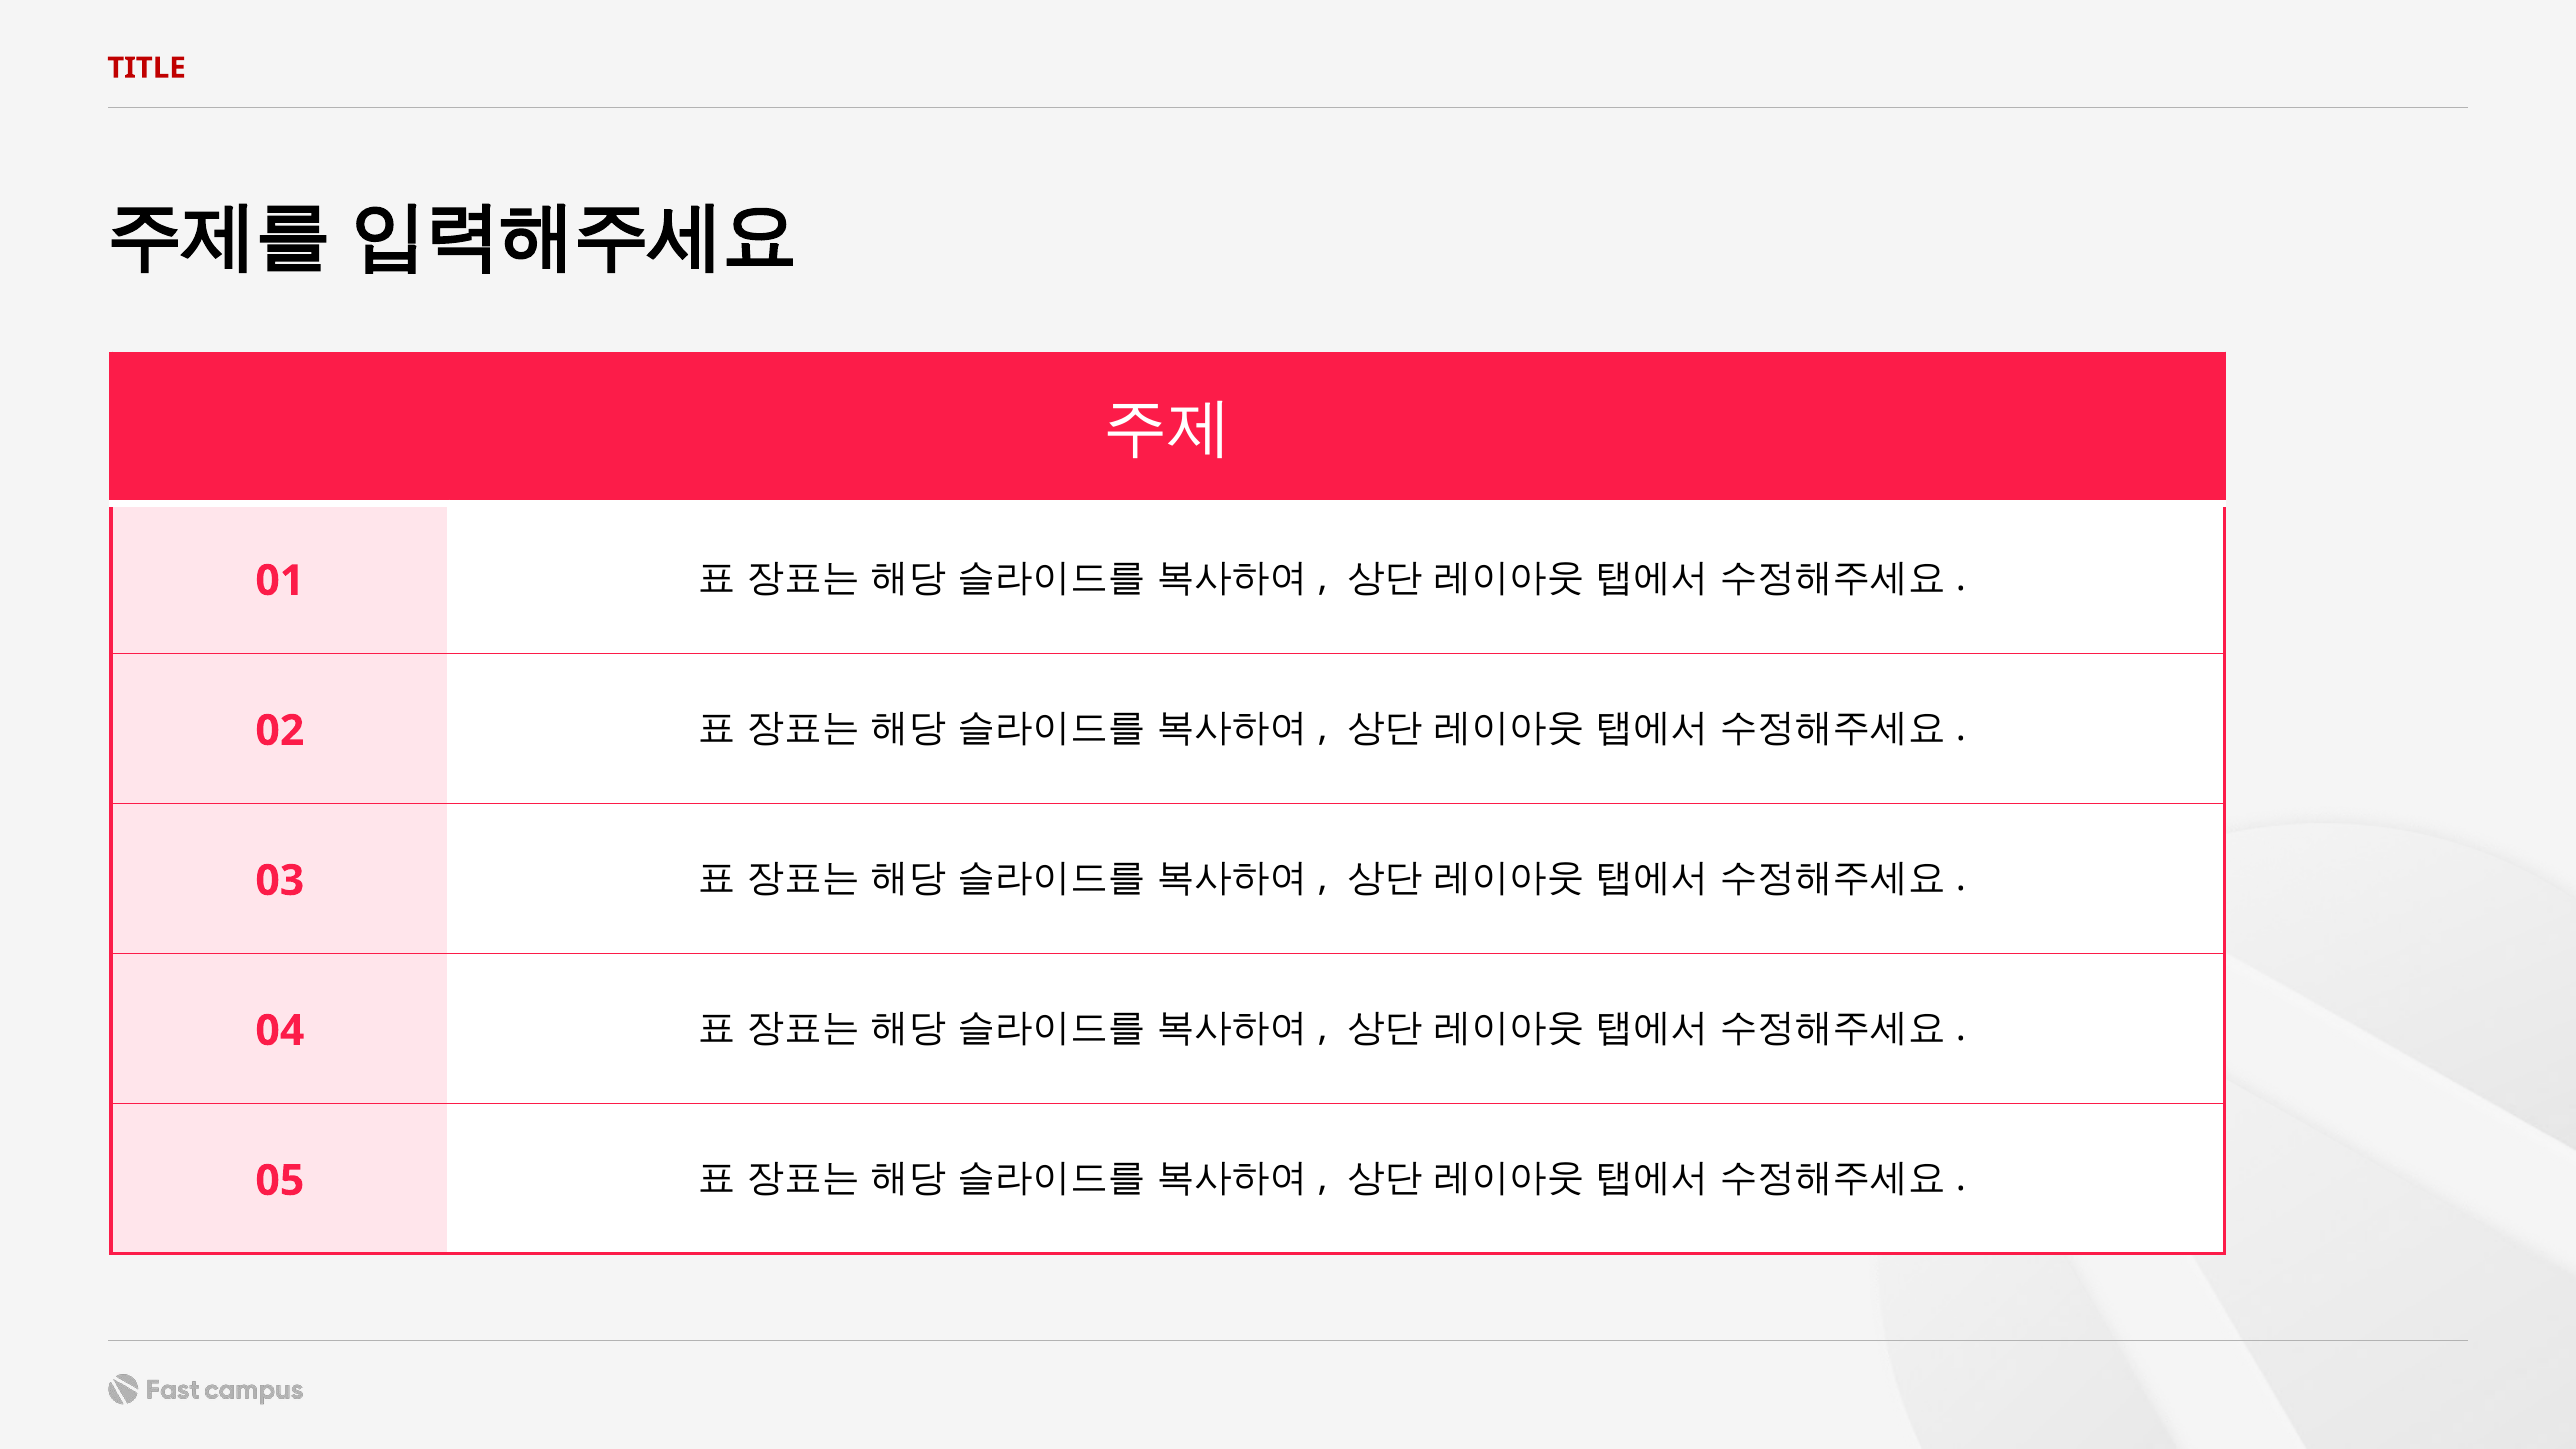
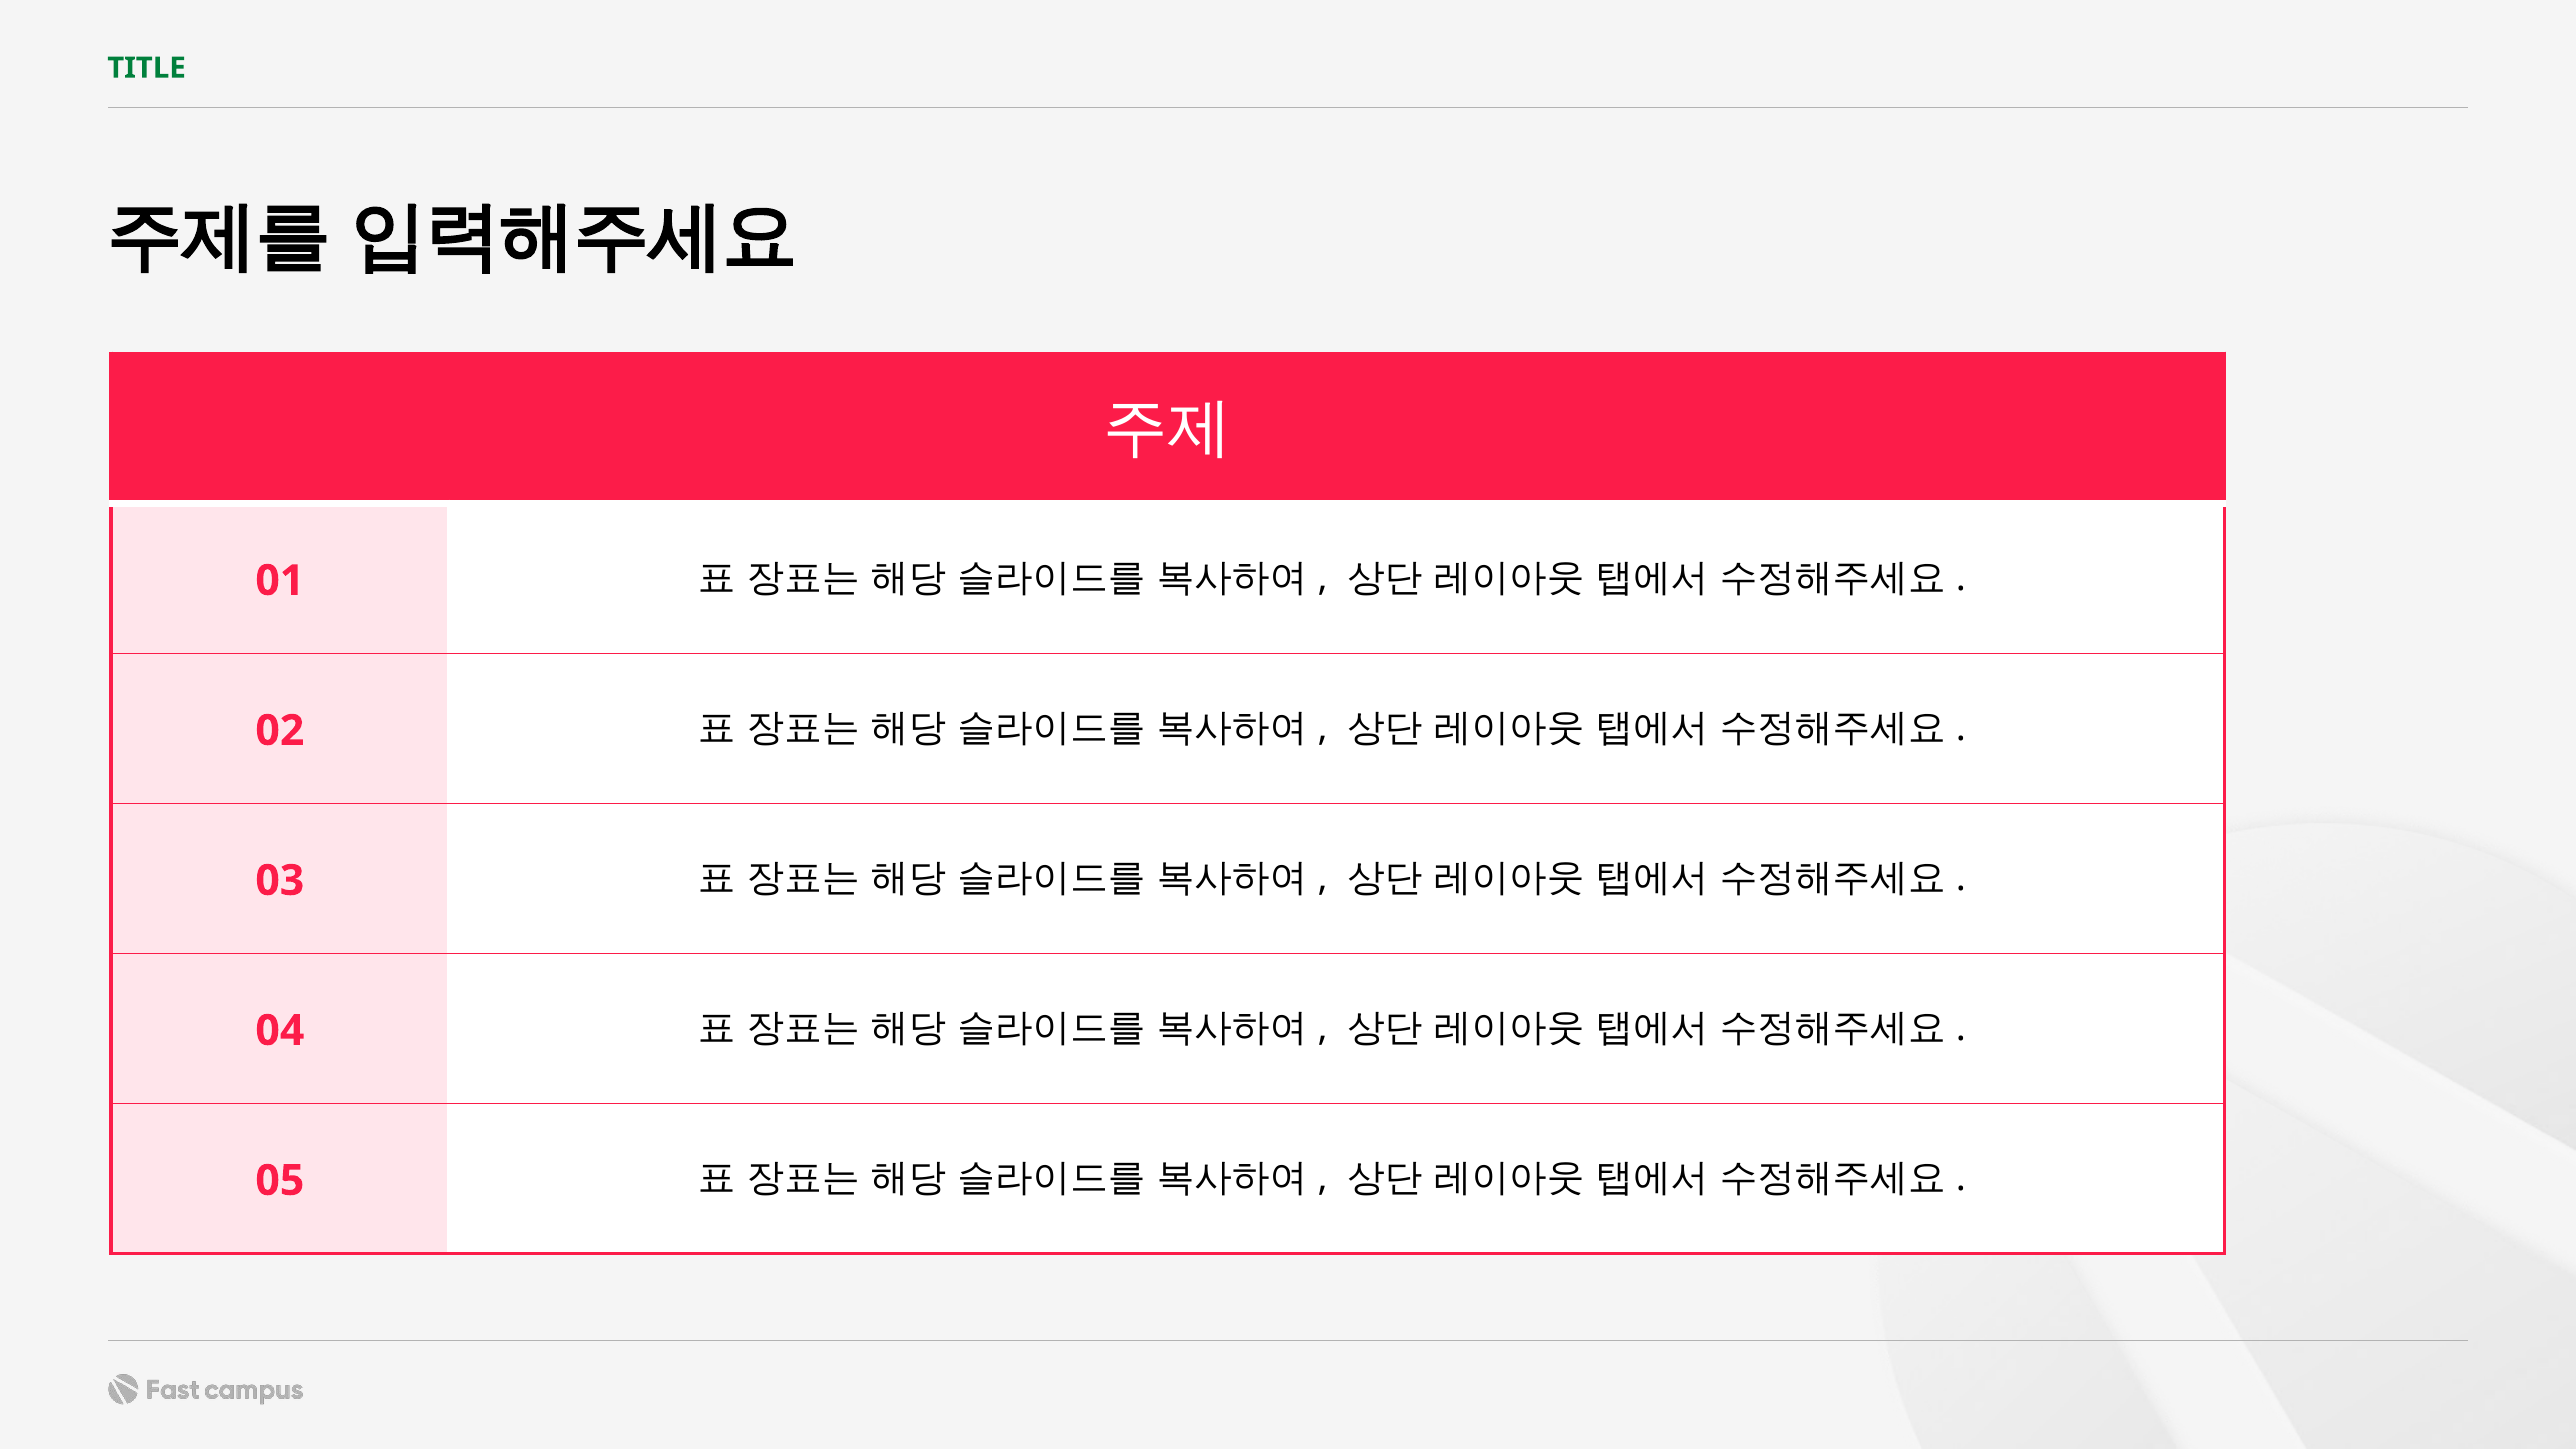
TITLE colour: red -> green (147, 68)
